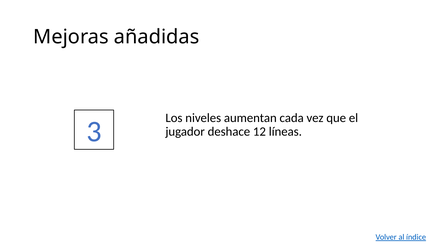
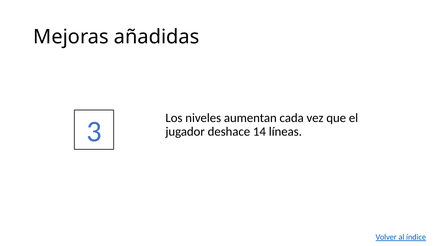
12: 12 -> 14 (259, 132)
